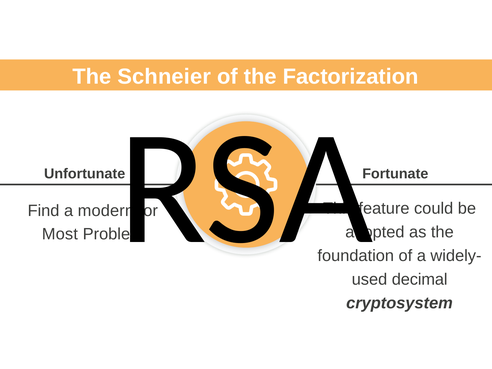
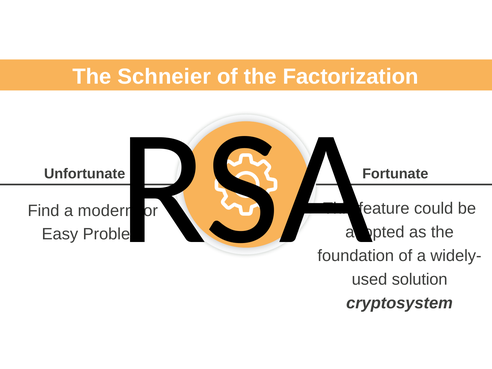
Most: Most -> Easy (60, 234)
decimal: decimal -> solution (420, 279)
